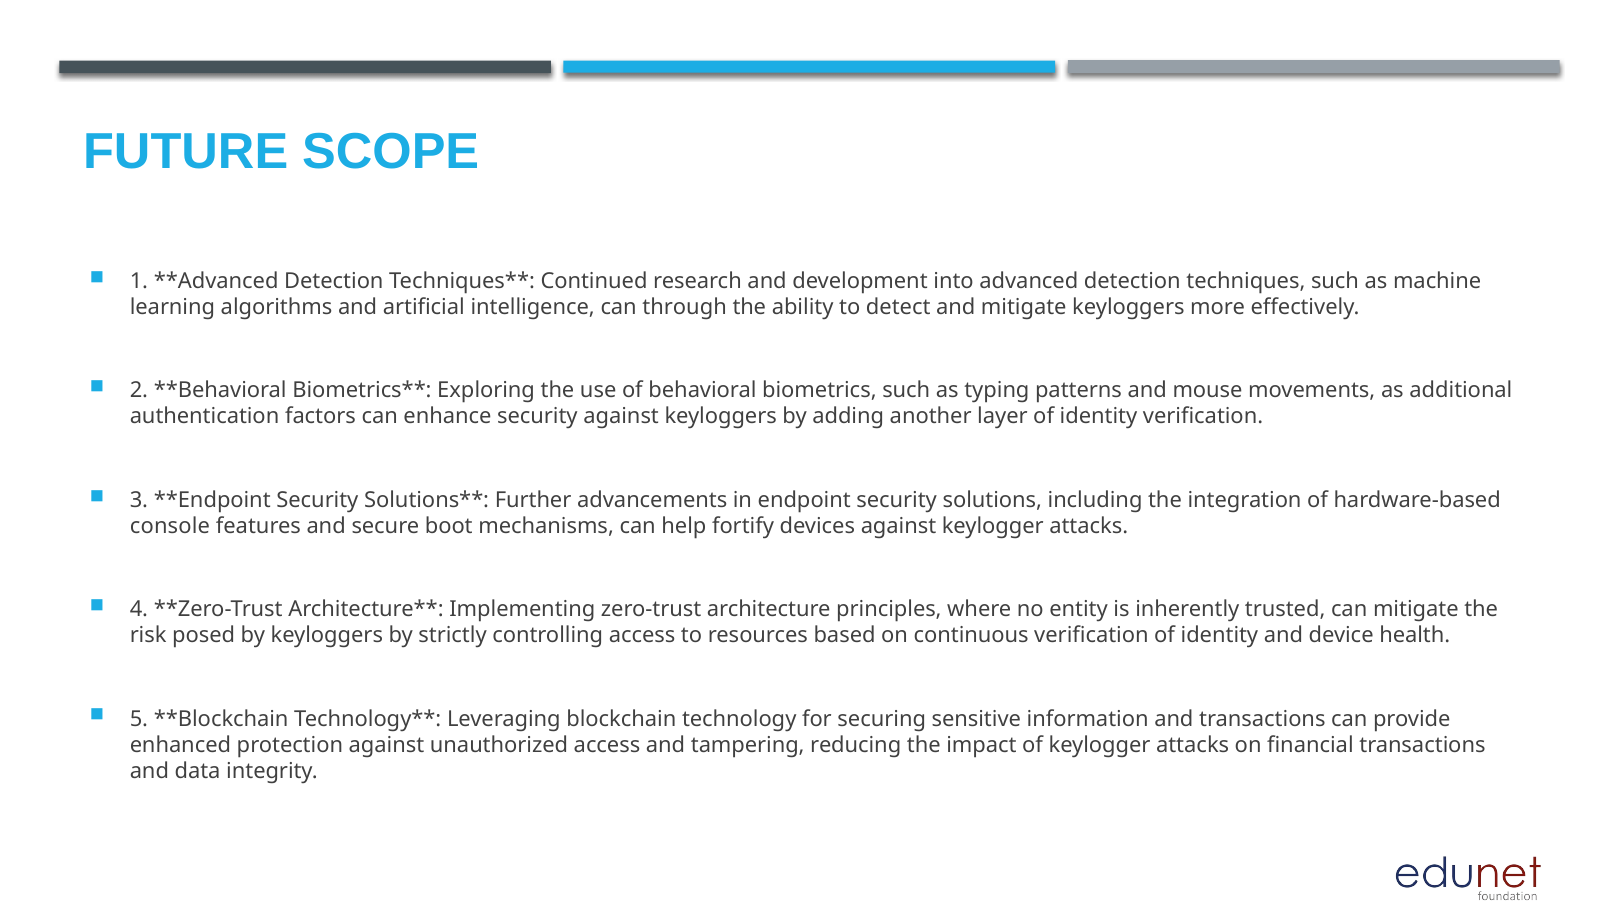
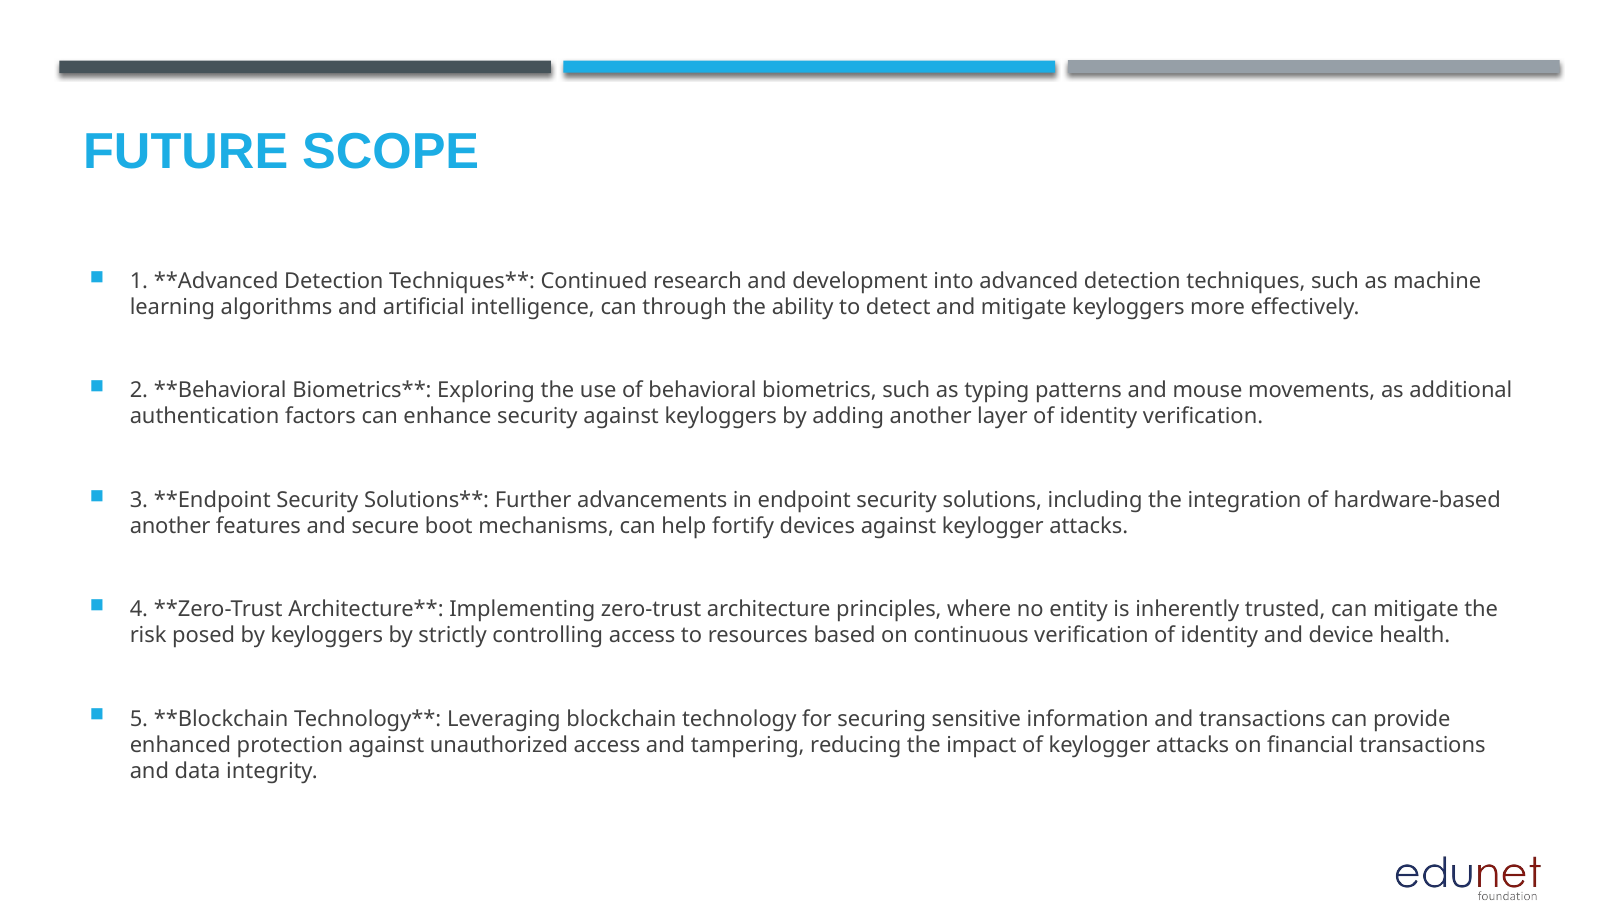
console: console -> another (170, 526)
